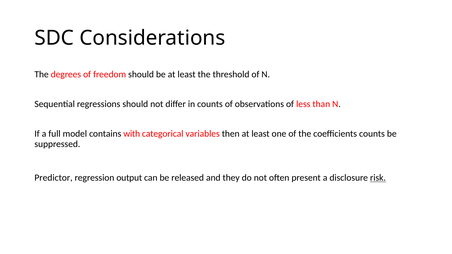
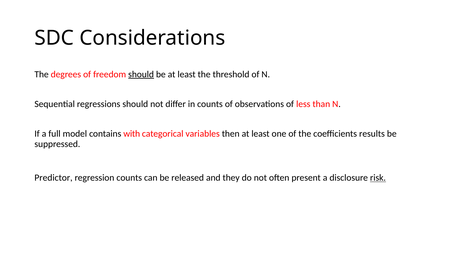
should underline: none -> present (141, 74)
coefficients counts: counts -> results (372, 134)
regression output: output -> counts (129, 178)
